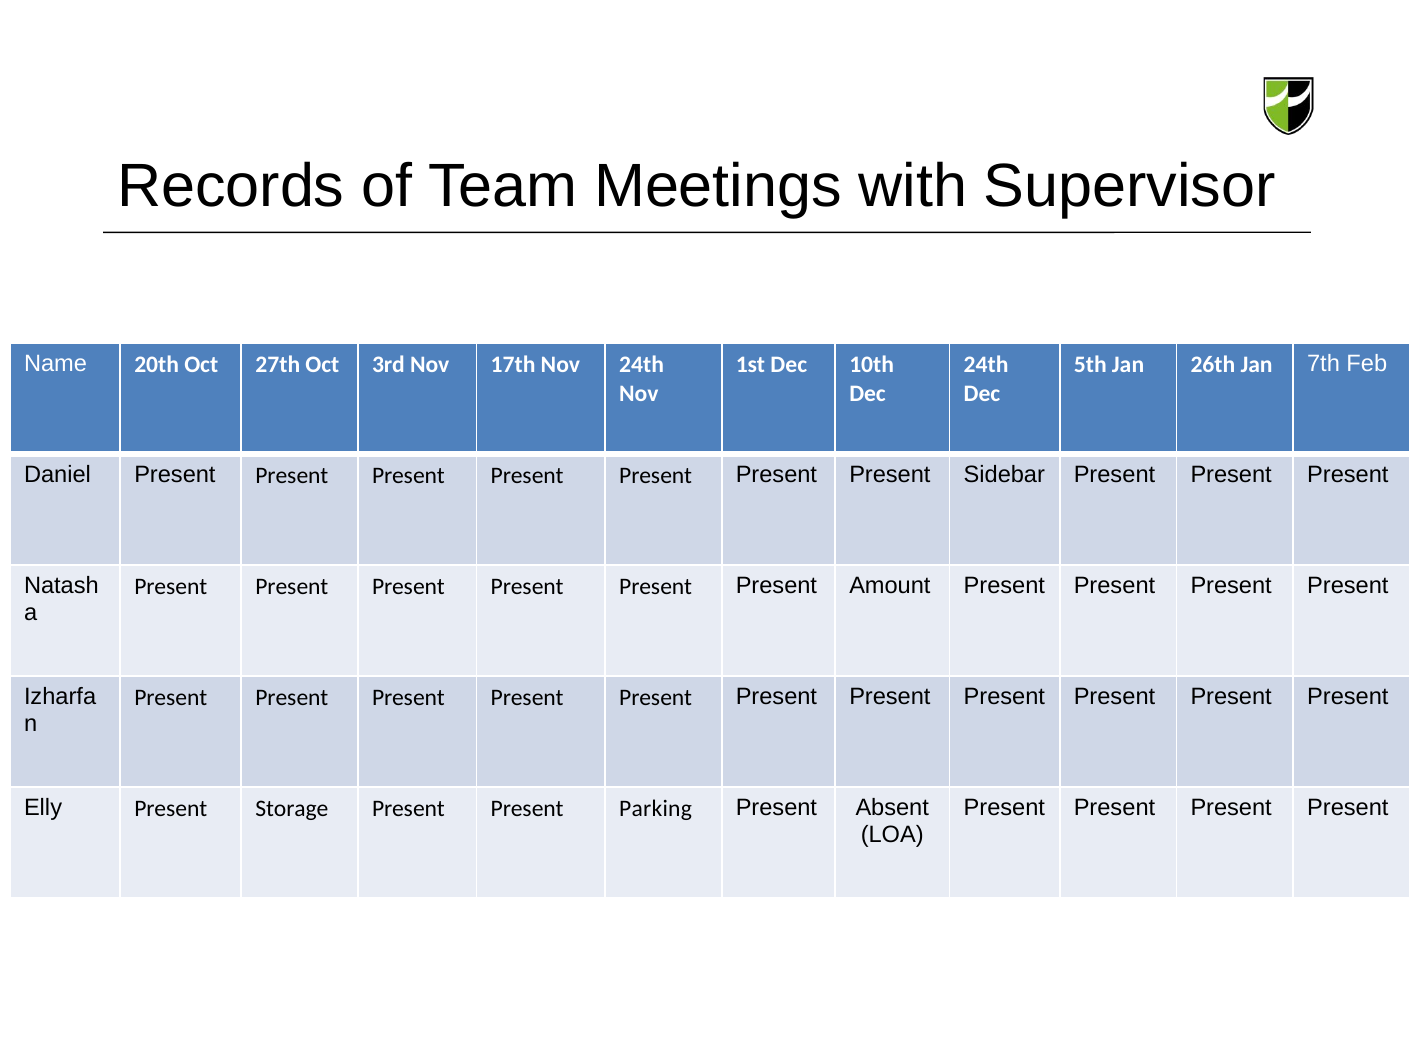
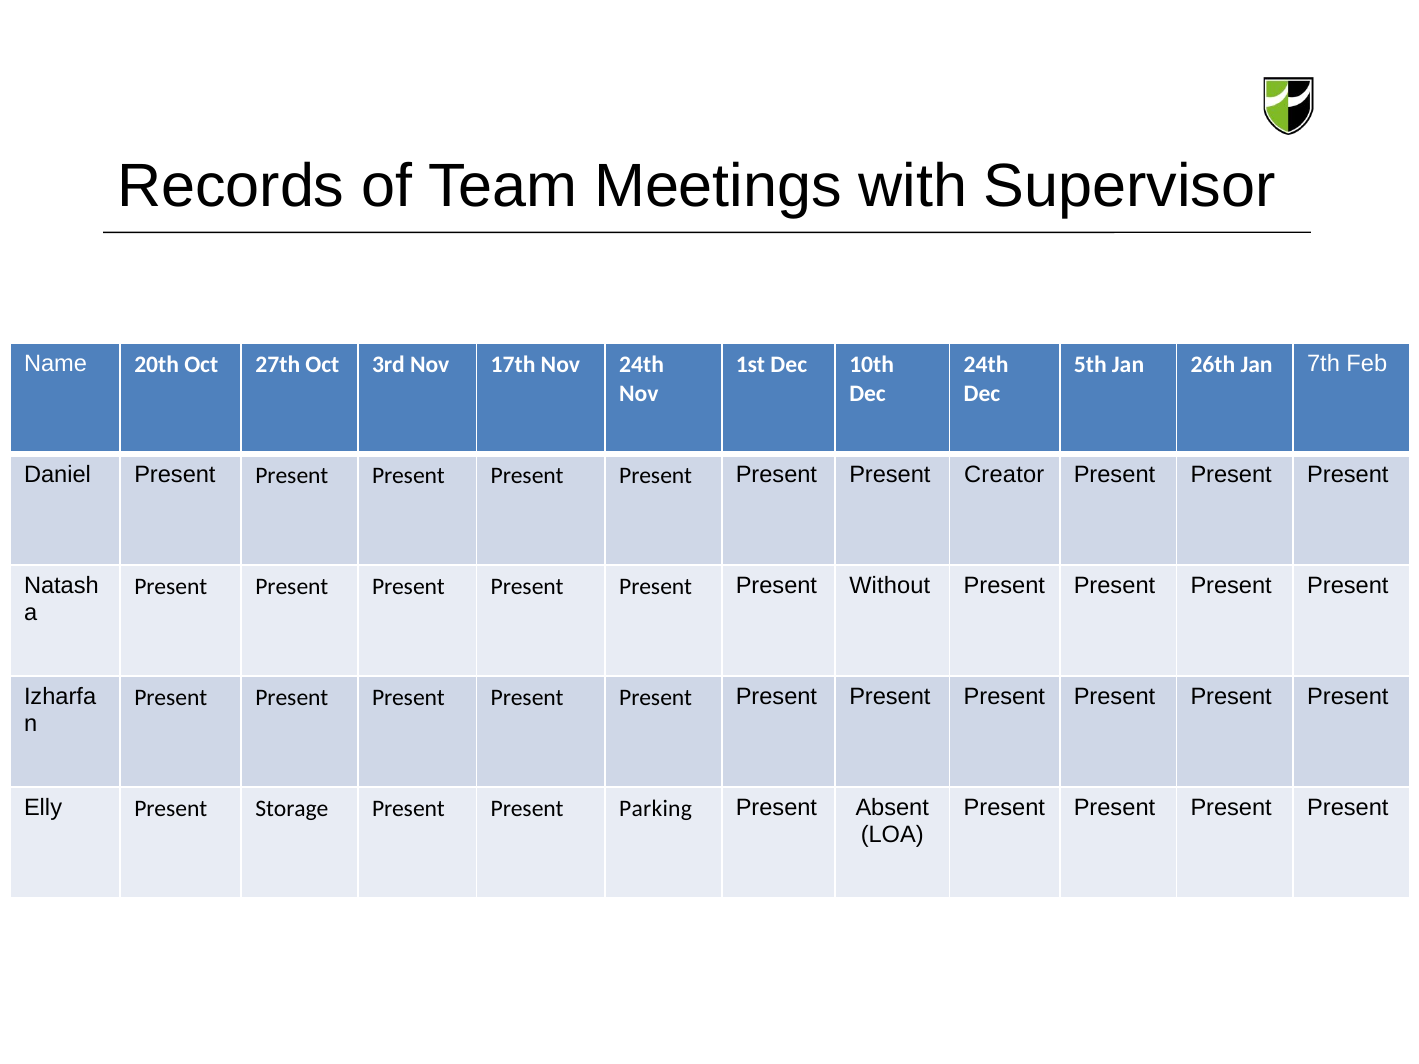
Sidebar: Sidebar -> Creator (1004, 475)
Amount: Amount -> Without (890, 586)
